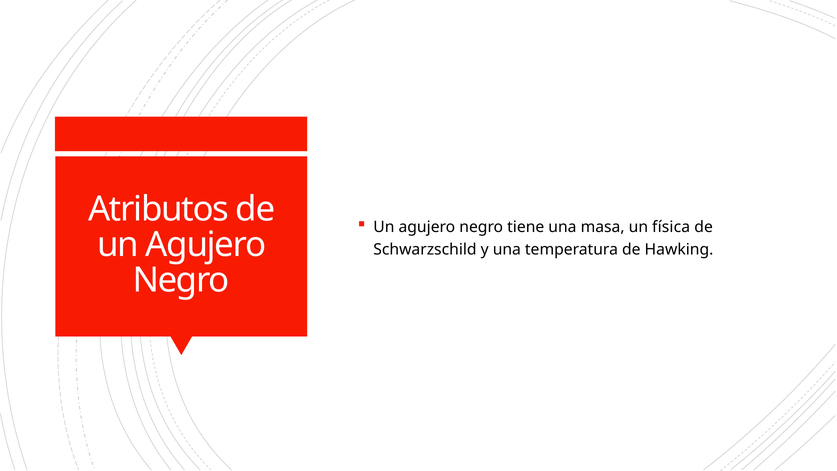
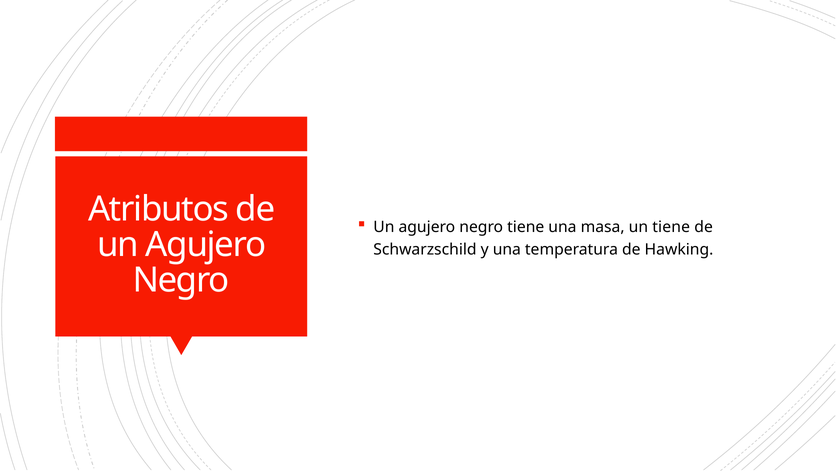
un física: física -> tiene (671, 227)
